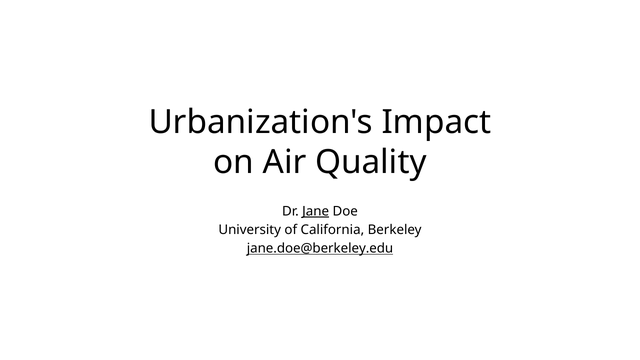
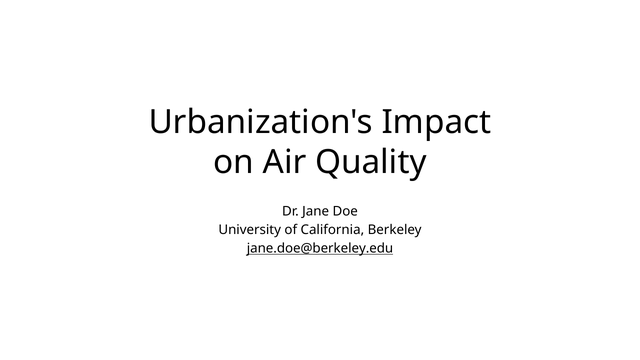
Jane underline: present -> none (316, 211)
